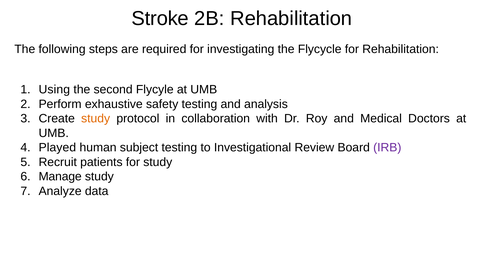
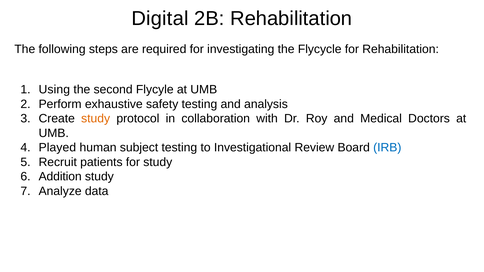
Stroke: Stroke -> Digital (160, 19)
IRB colour: purple -> blue (387, 148)
Manage: Manage -> Addition (60, 177)
